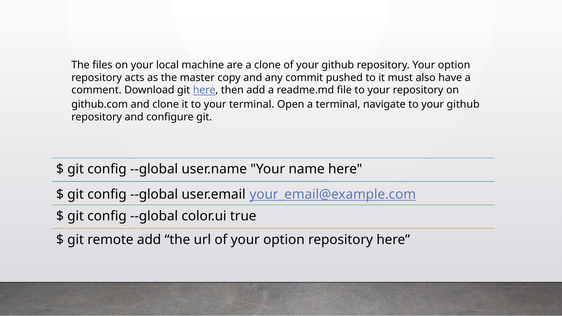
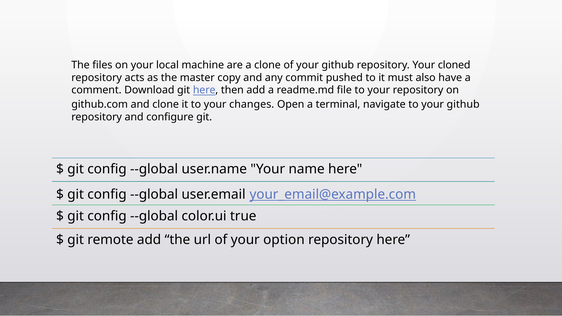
repository Your option: option -> cloned (454, 65)
your terminal: terminal -> changes (252, 105)
